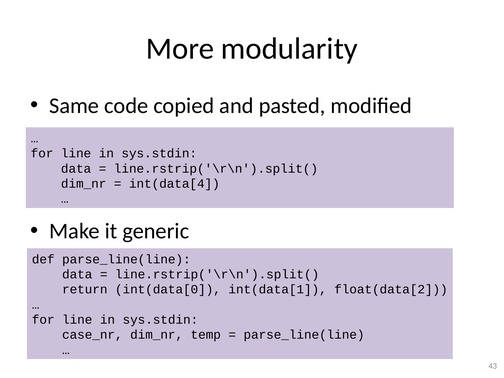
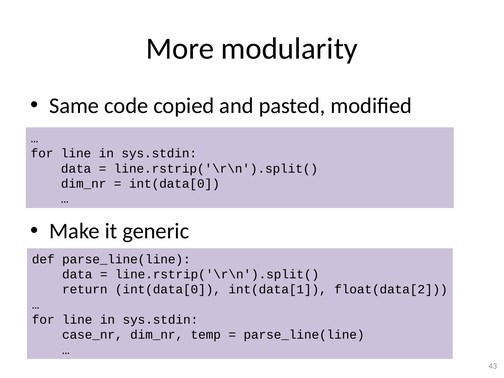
int(data[4: int(data[4 -> int(data[0 (174, 184)
